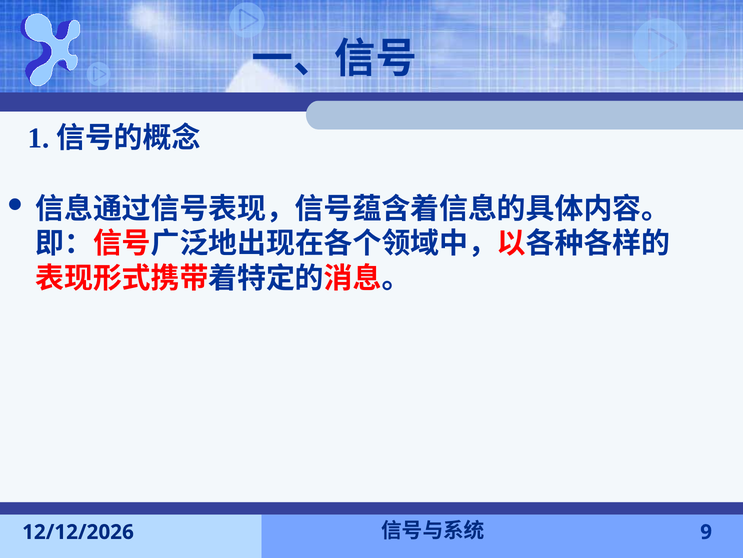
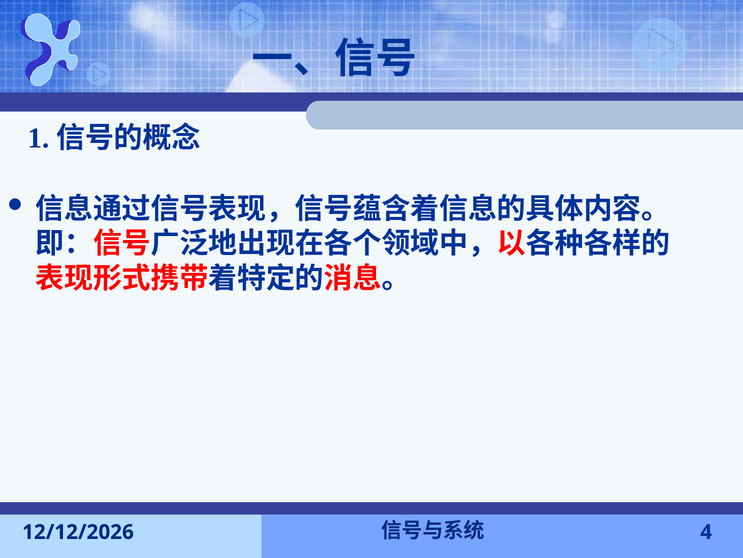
9: 9 -> 4 (706, 531)
